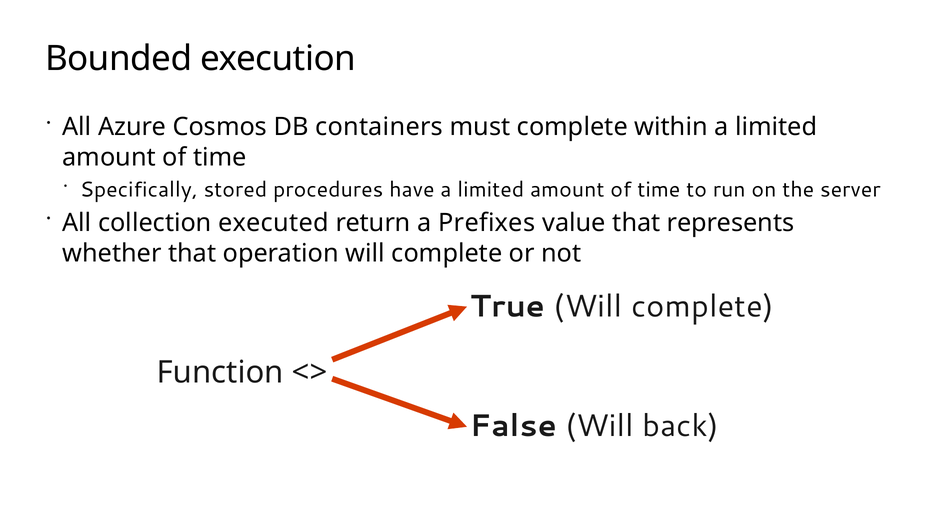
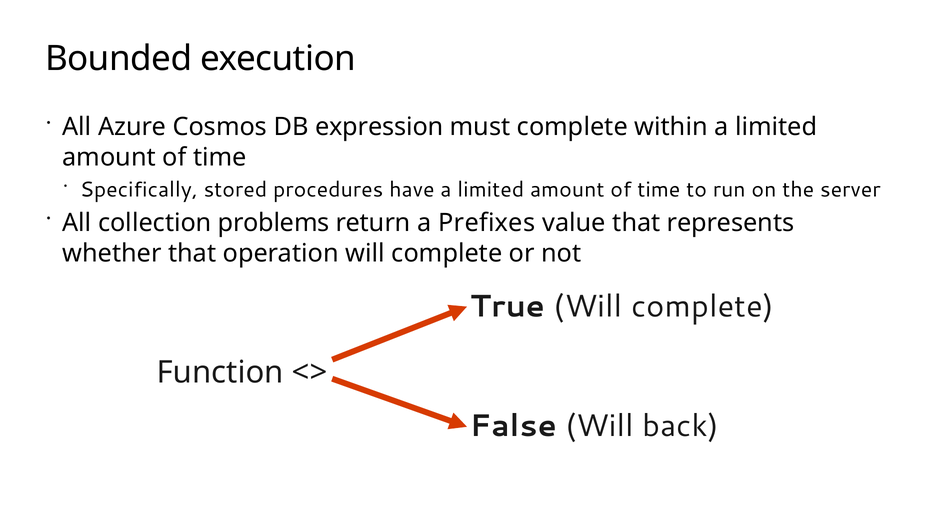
containers: containers -> expression (379, 127)
executed: executed -> problems (274, 223)
